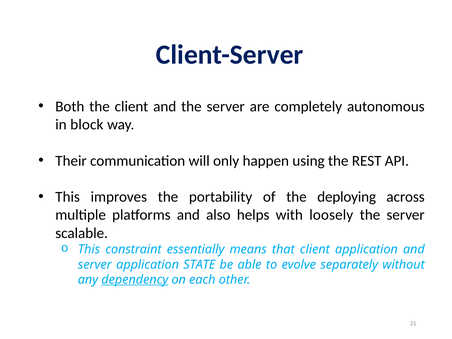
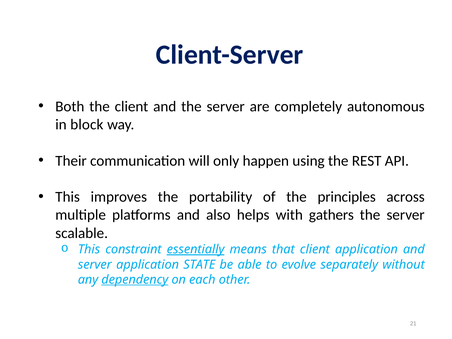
deploying: deploying -> principles (347, 197)
loosely: loosely -> gathers (331, 215)
essentially underline: none -> present (196, 249)
